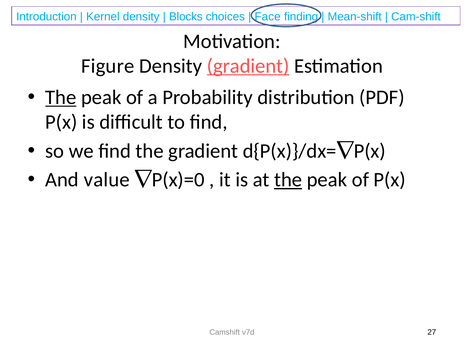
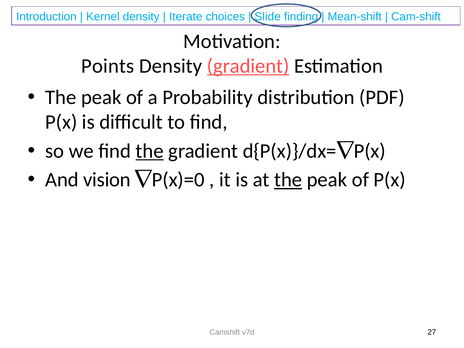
Blocks: Blocks -> Iterate (186, 17)
Face: Face -> Slide (268, 17)
Figure: Figure -> Points (108, 66)
The underline: present -> none (61, 97)
the underline: none -> present (150, 151)
value: value -> vision (107, 180)
